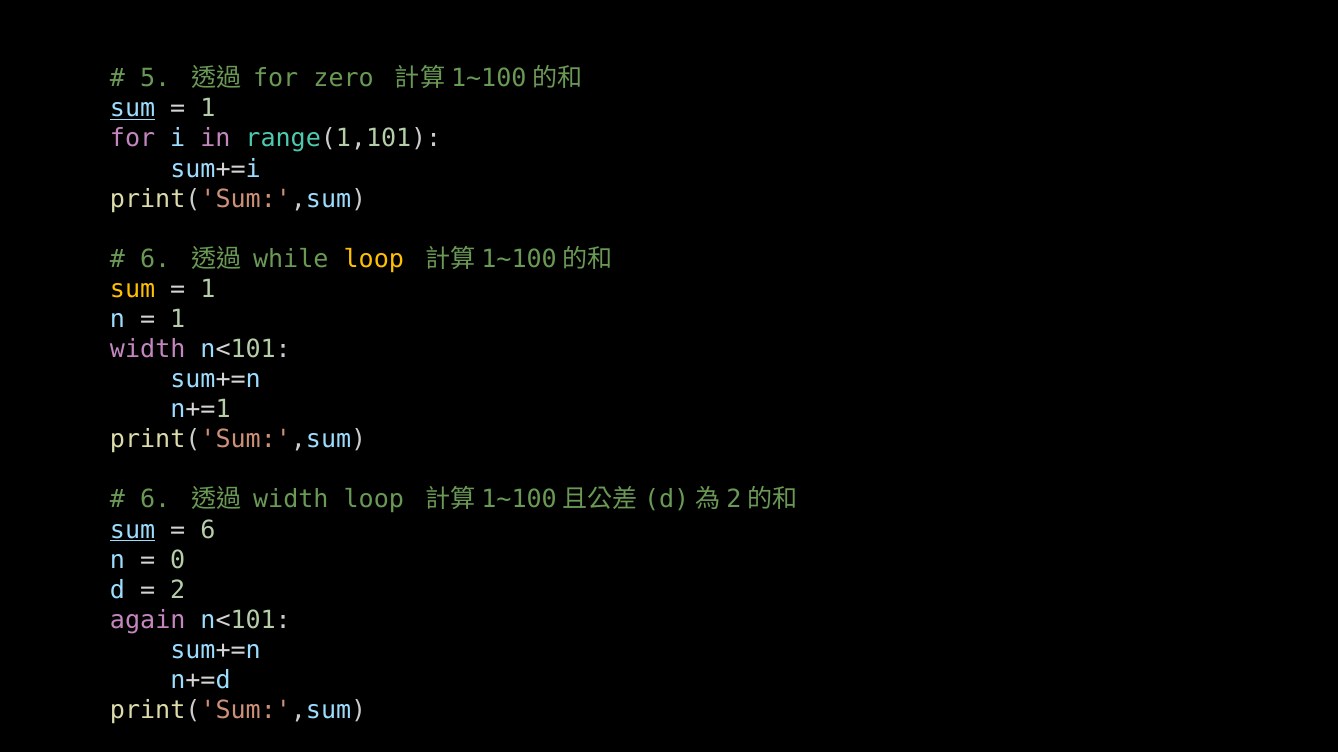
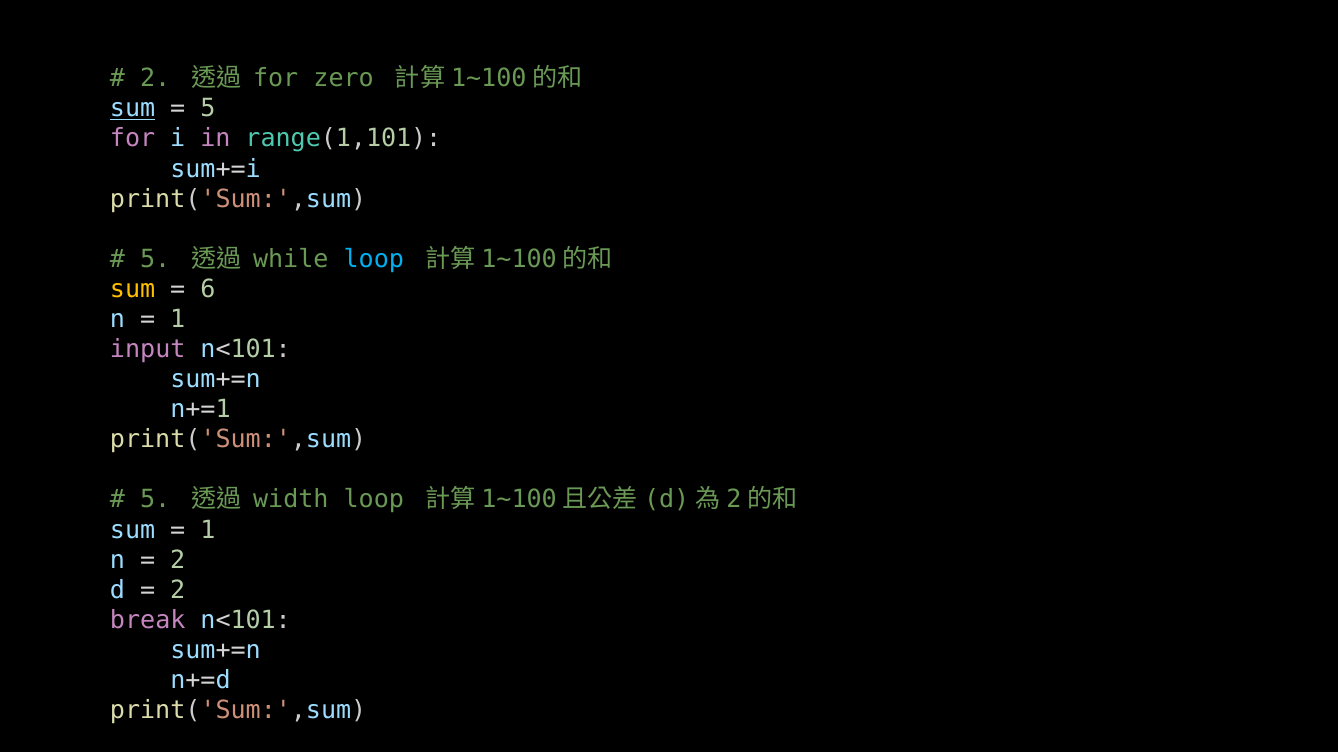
5: 5 -> 2 (155, 79)
1: 1 -> 5 (208, 109)
6: 6 -> 5 (155, 259)
loop colour: yellow -> light blue (374, 259)
1: 1 -> 6 (208, 289)
width: width -> input (148, 350)
6: 6 -> 5 (155, 500)
sum underline: present -> none (133, 530)
6: 6 -> 1 (208, 530)
0: 0 -> 2 (178, 560)
again: again -> break (148, 620)
